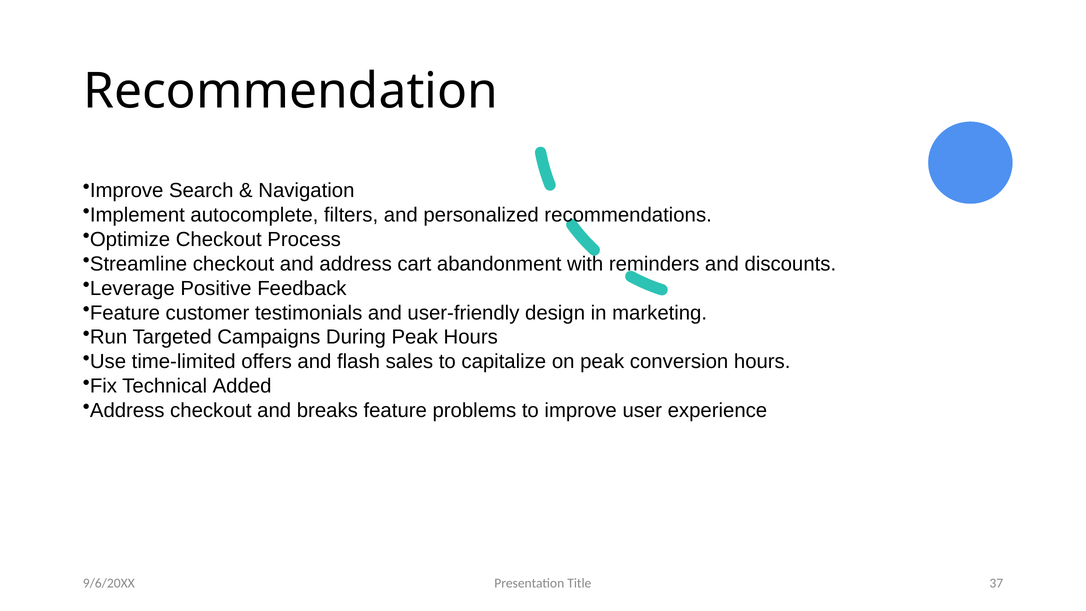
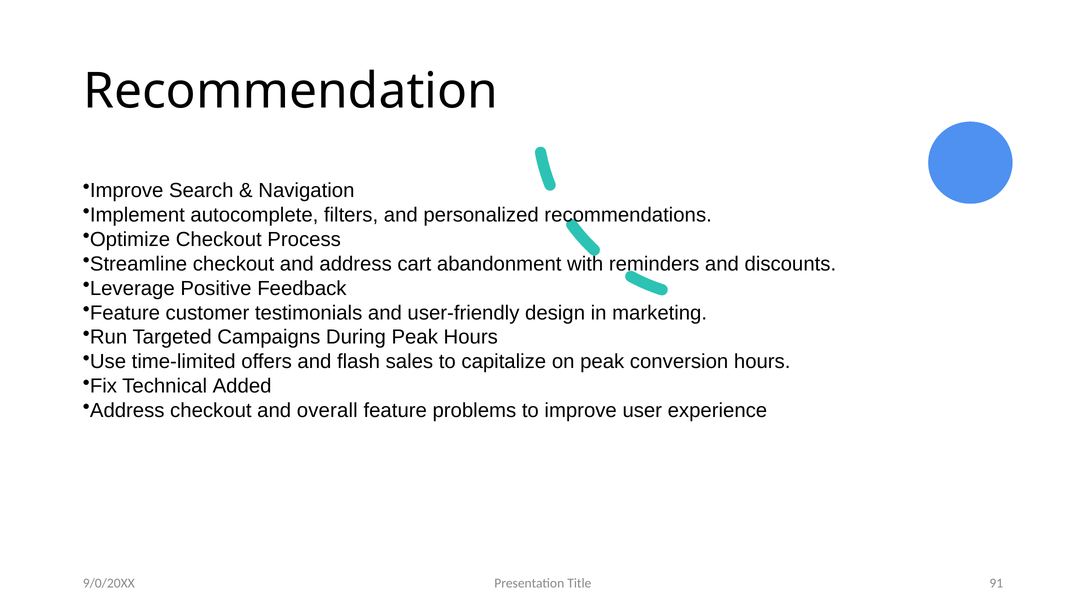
breaks: breaks -> overall (327, 410)
9/6/20XX: 9/6/20XX -> 9/0/20XX (109, 583)
37: 37 -> 91 (996, 583)
